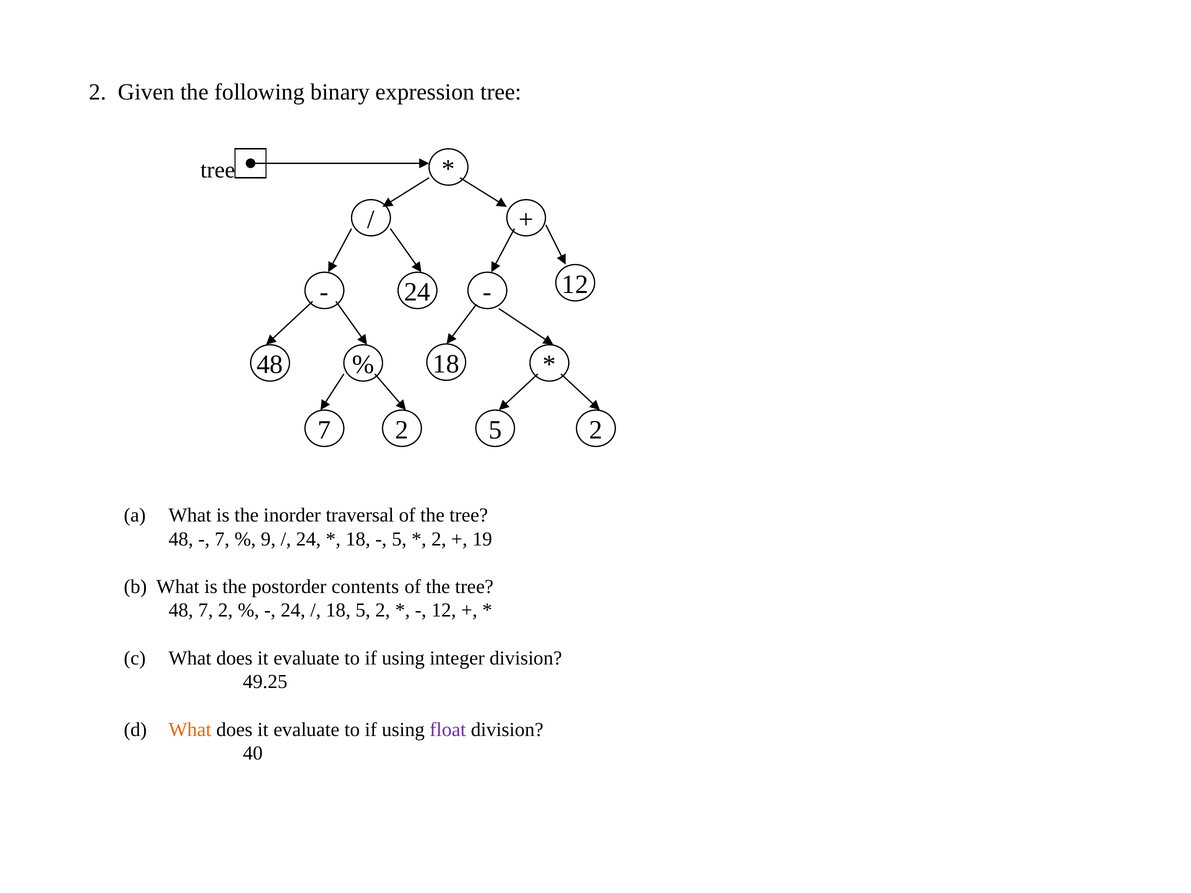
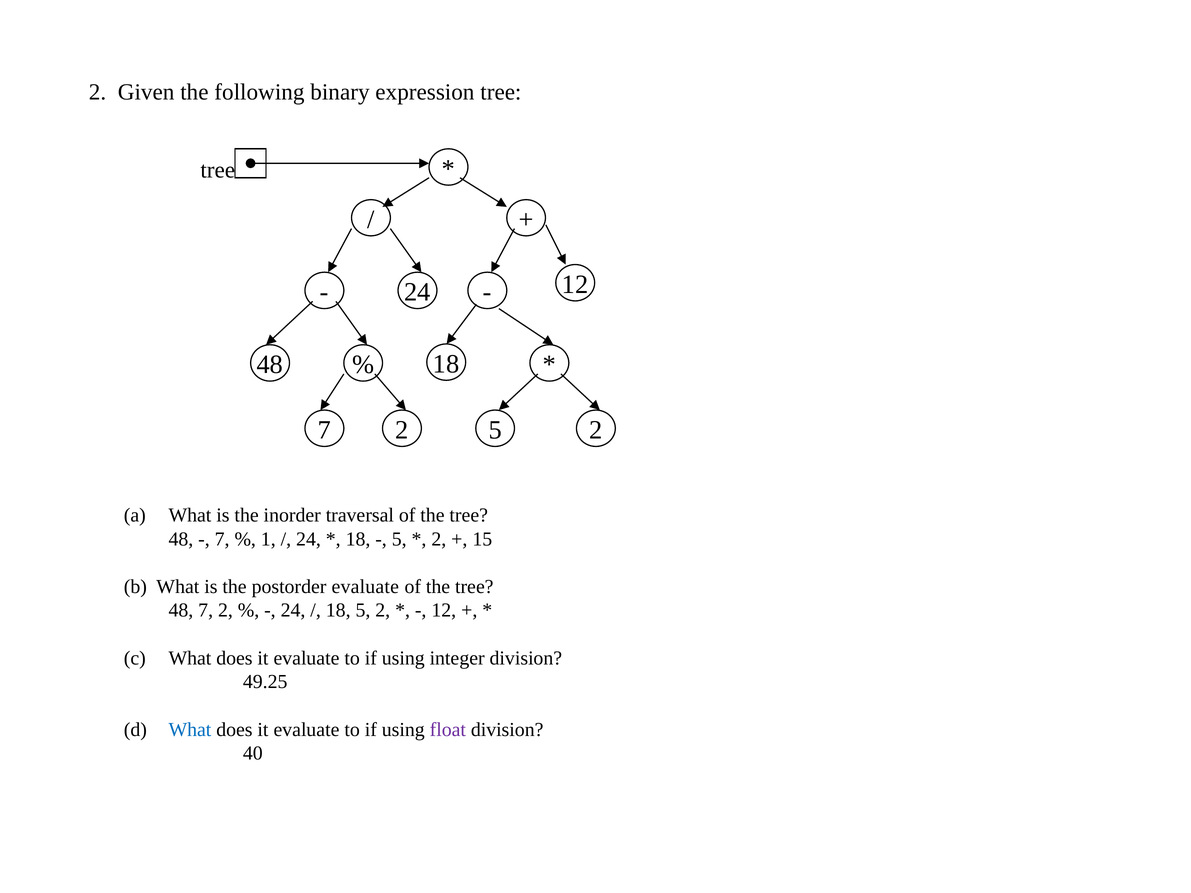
9: 9 -> 1 (268, 539)
19: 19 -> 15 (482, 539)
postorder contents: contents -> evaluate (365, 587)
What colour: orange -> blue (190, 730)
